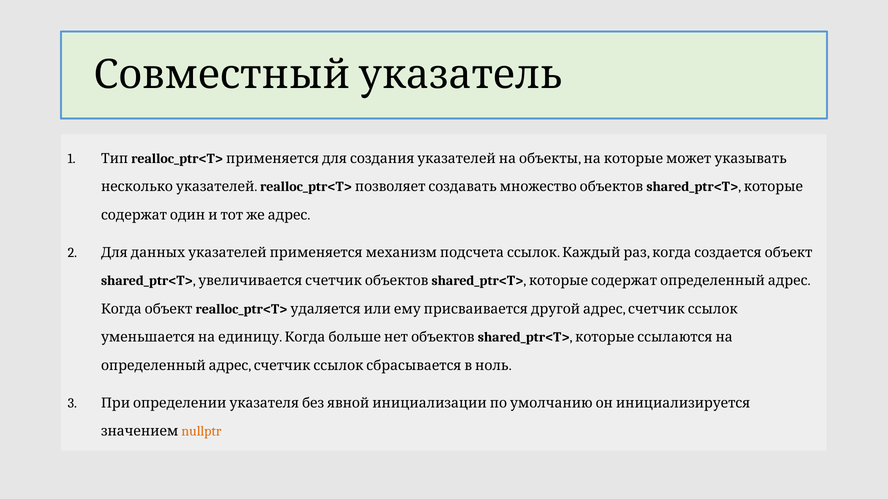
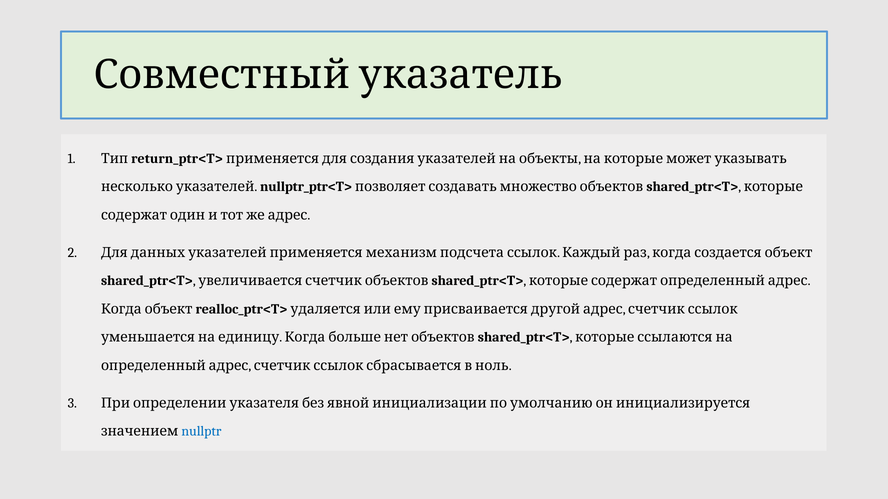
Тип realloc_ptr<T>: realloc_ptr<T> -> return_ptr<T> (177, 159)
realloc_ptr<T>: realloc_ptr<T> -> nullptr_ptr<T> (306, 187)
nullptr colour: orange -> blue (201, 432)
